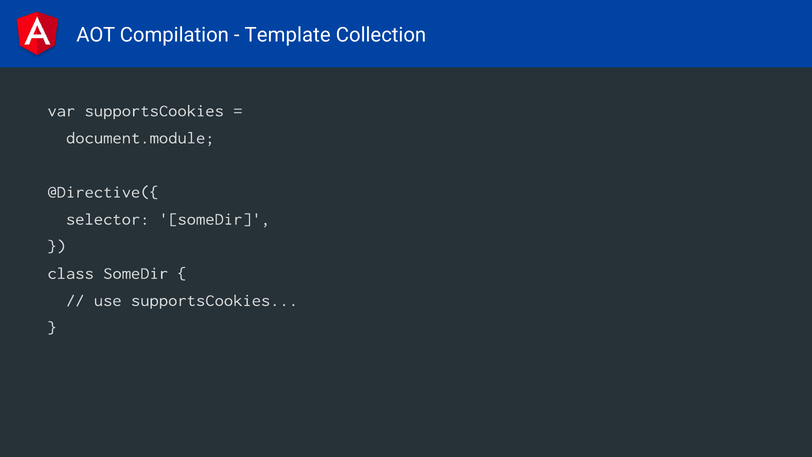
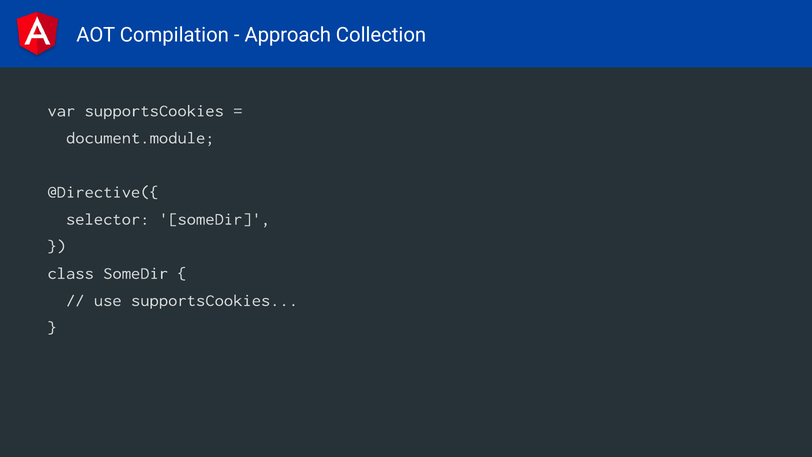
Template: Template -> Approach (288, 35)
